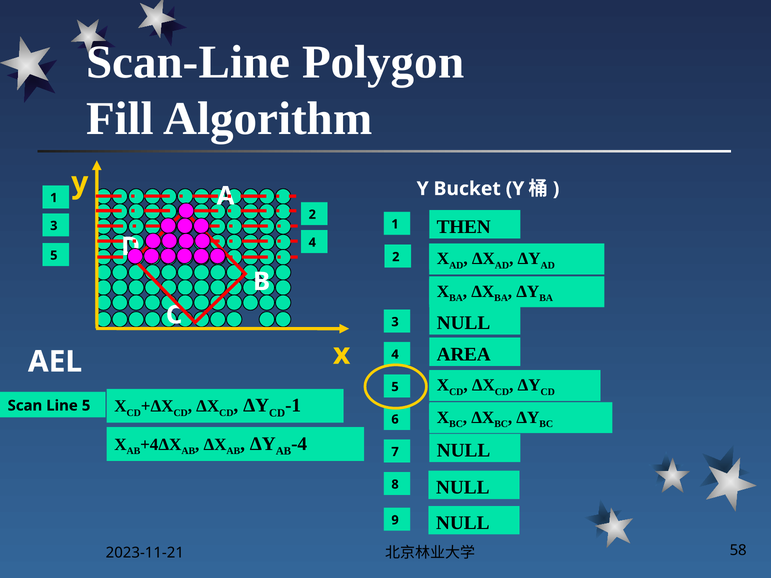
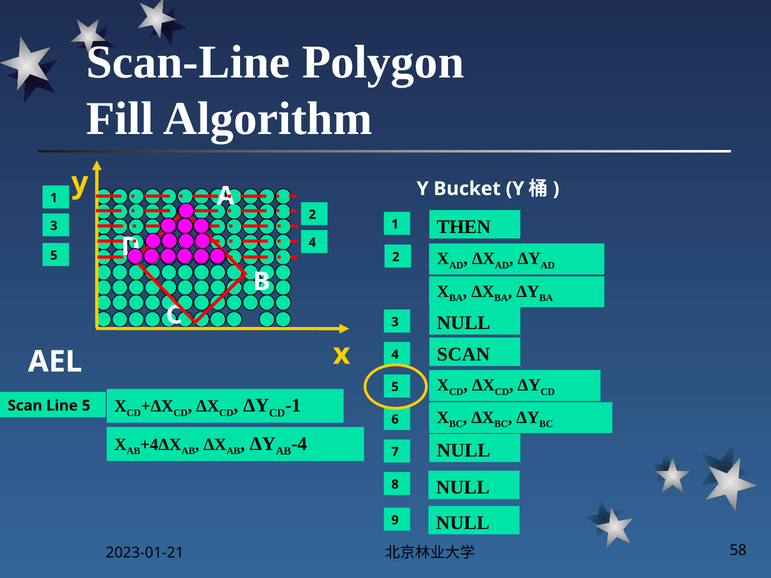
4 AREA: AREA -> SCAN (463, 354)
2023-11-21: 2023-11-21 -> 2023-01-21 (145, 553)
